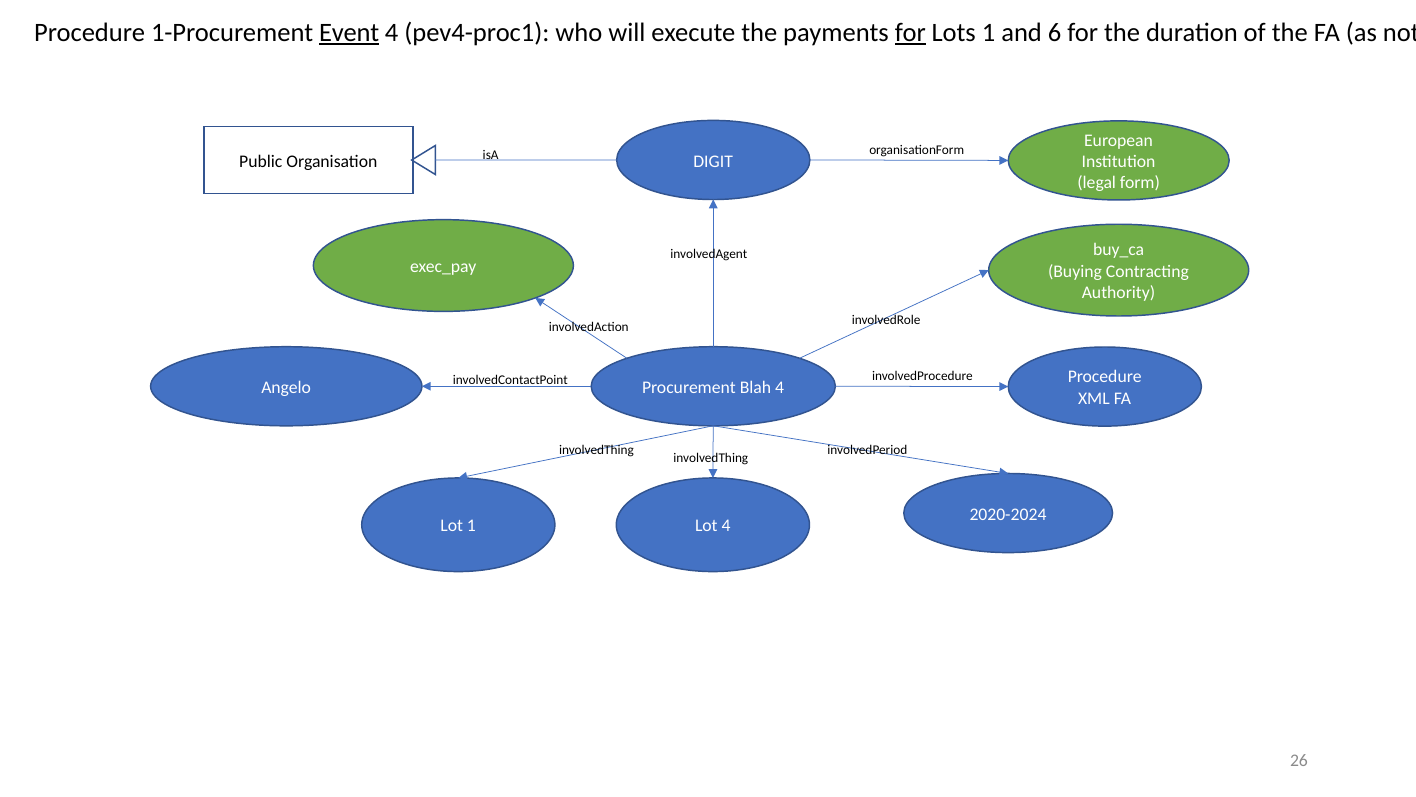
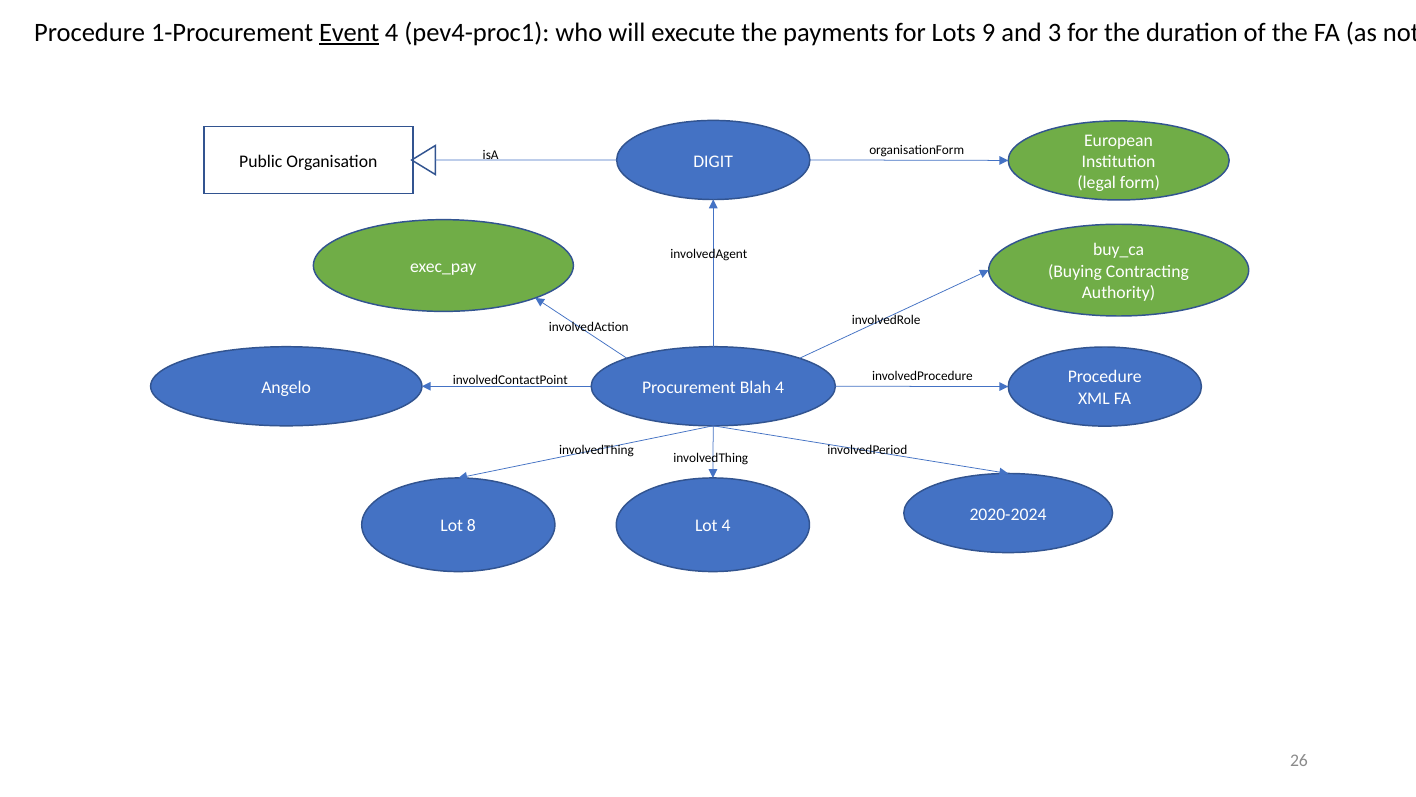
for underline: present -> none (910, 32)
Lots 1: 1 -> 9 (989, 32)
6: 6 -> 3 (1055, 32)
Lot 1: 1 -> 8 (471, 526)
